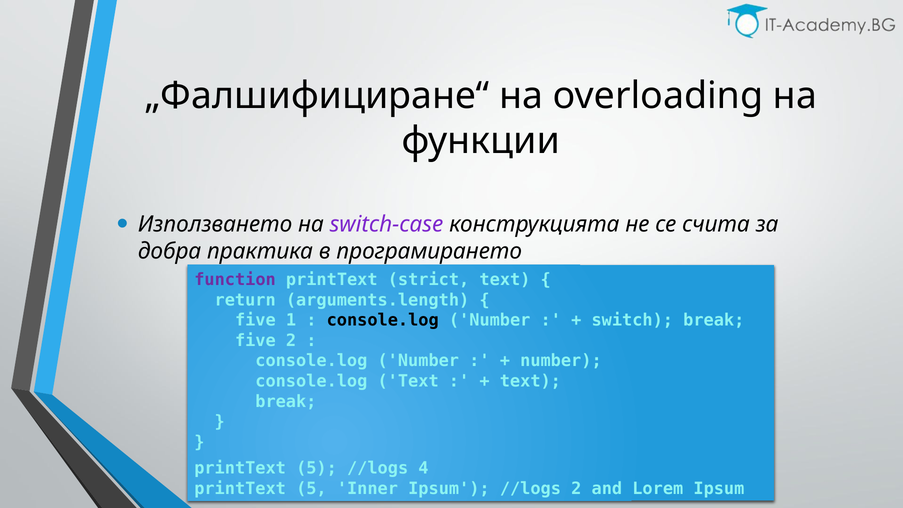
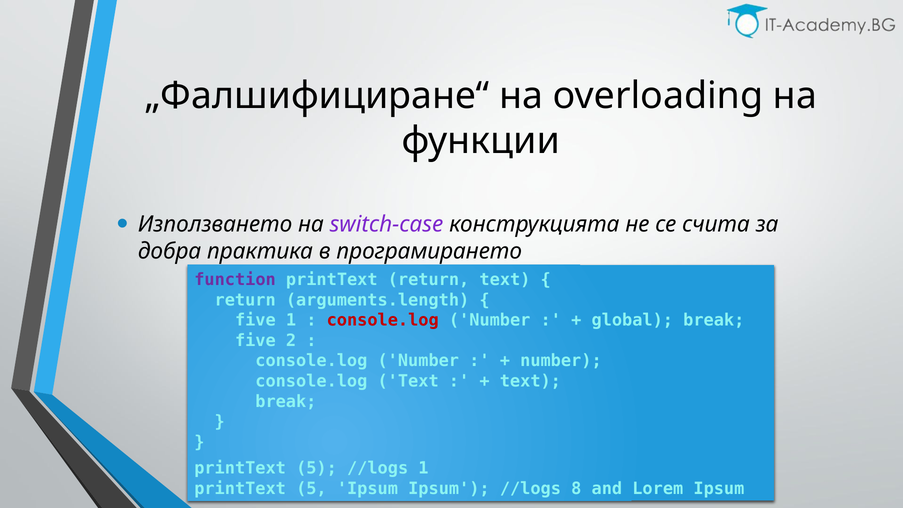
printText strict: strict -> return (429, 280)
console.log colour: black -> red (383, 320)
switch: switch -> global (632, 320)
//logs 4: 4 -> 1 (423, 468)
5 Inner: Inner -> Ipsum (367, 488)
//logs 2: 2 -> 8 (576, 488)
